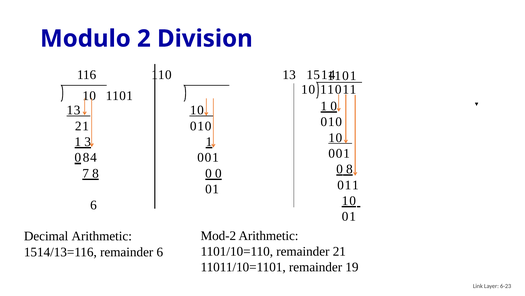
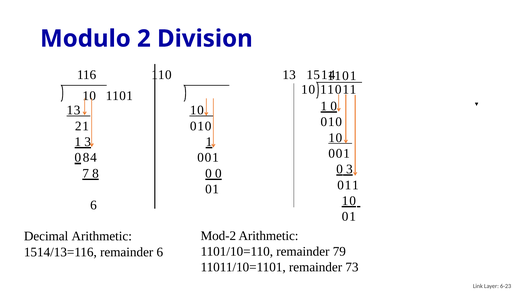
0 8: 8 -> 3 (349, 169)
remainder 21: 21 -> 79 (339, 251)
19: 19 -> 73 (352, 267)
